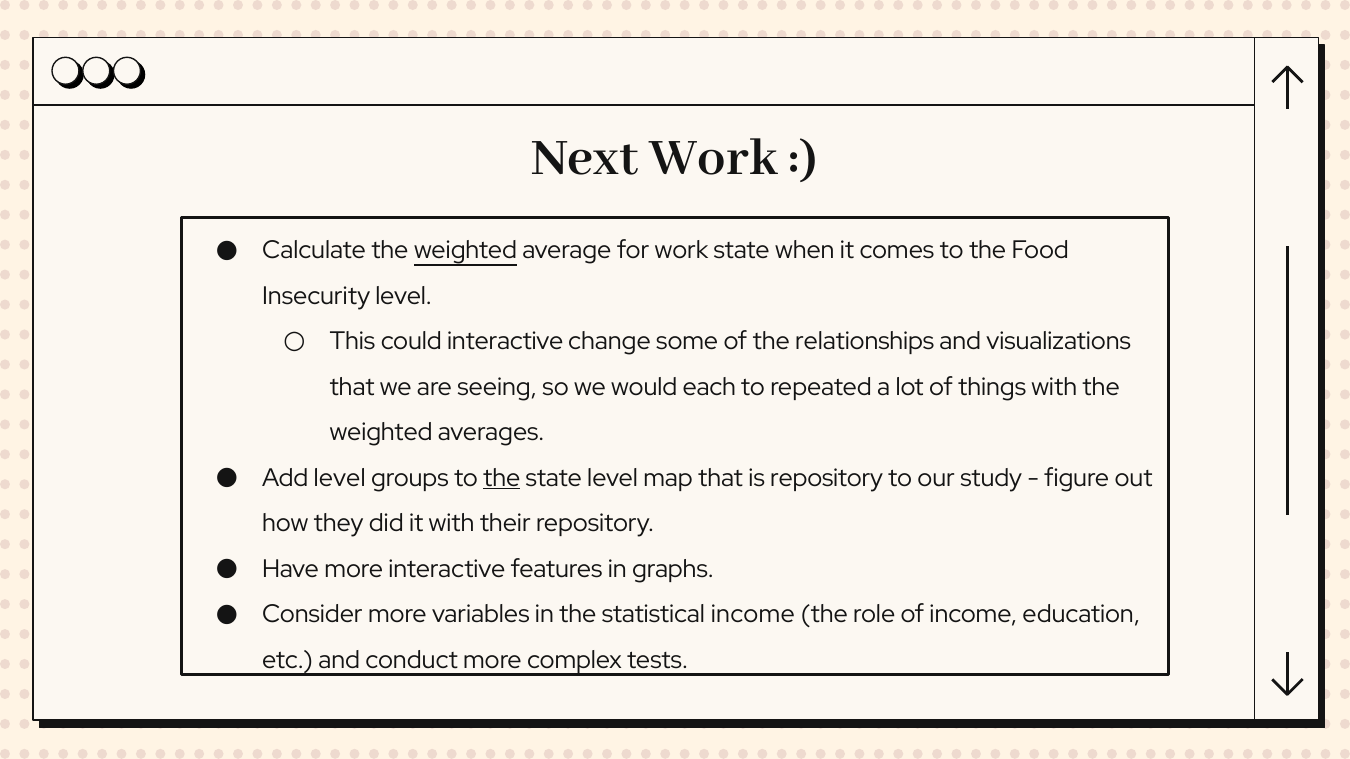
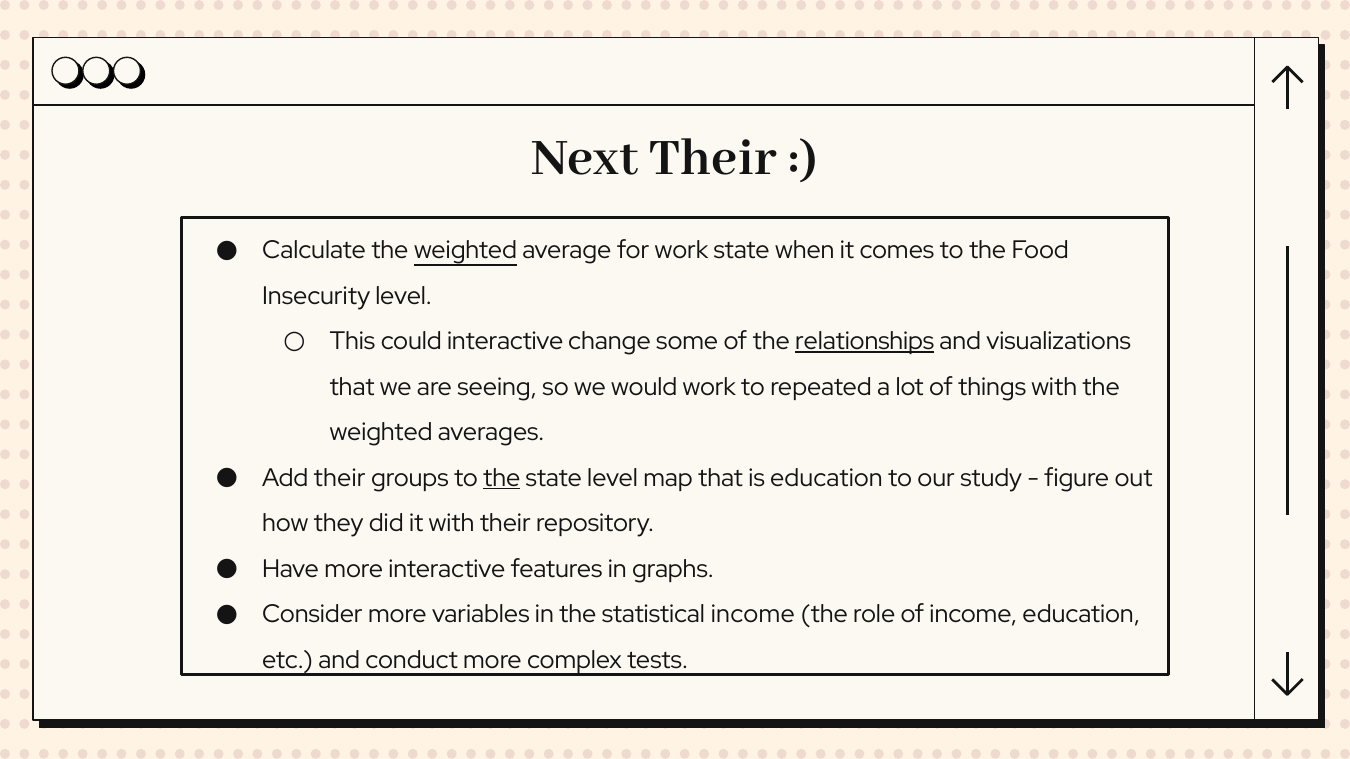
Next Work: Work -> Their (713, 156)
relationships underline: none -> present (865, 342)
would each: each -> work (709, 387)
Add level: level -> their (340, 478)
is repository: repository -> education (826, 478)
